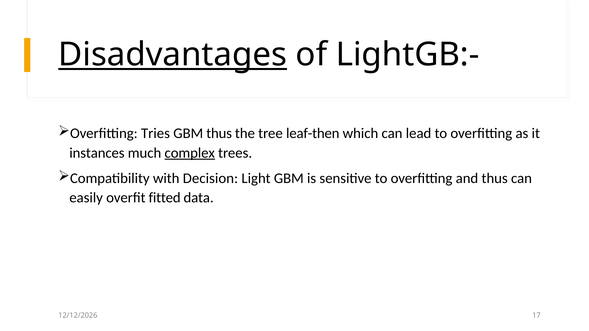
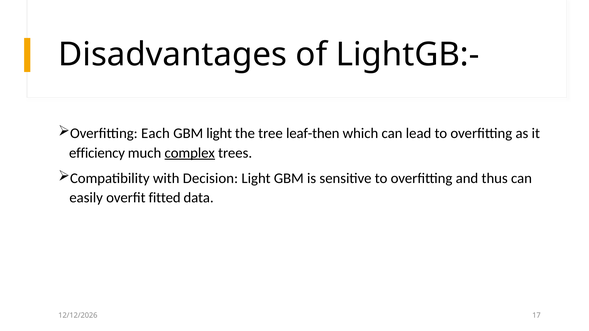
Disadvantages underline: present -> none (173, 55)
Tries: Tries -> Each (155, 134)
GBM thus: thus -> light (219, 134)
instances: instances -> efficiency (97, 153)
